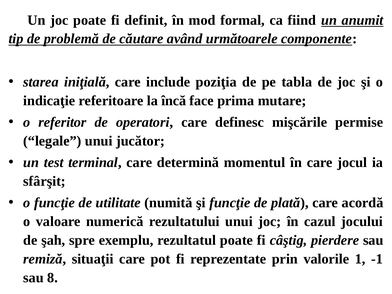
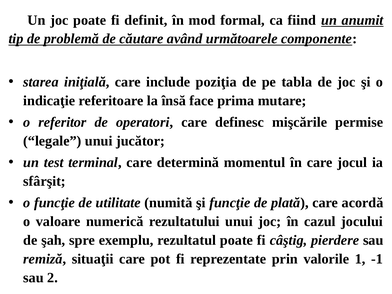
încă: încă -> însă (174, 101)
8: 8 -> 2 (53, 278)
